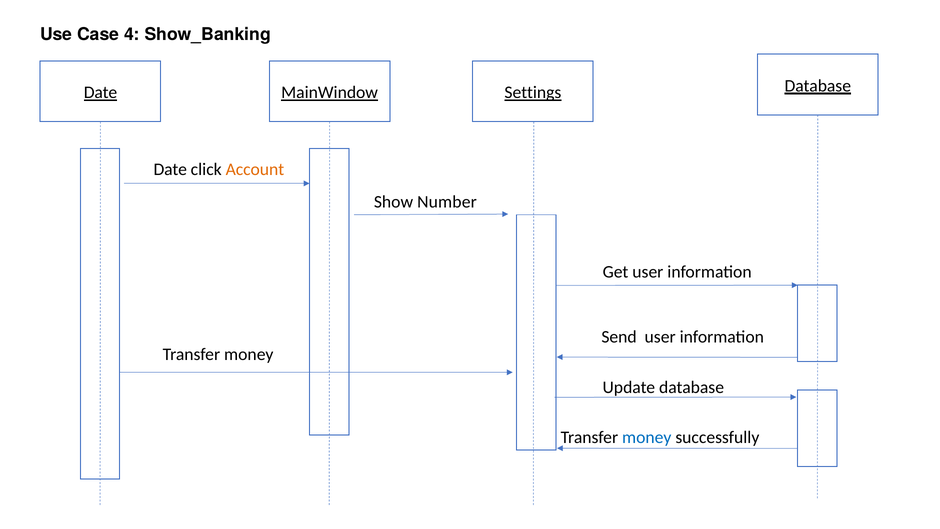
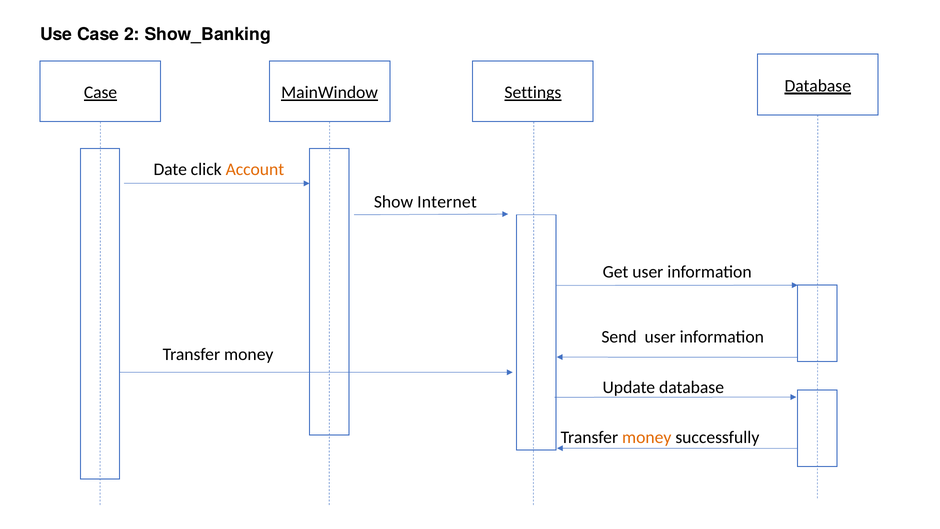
4: 4 -> 2 (132, 34)
Date: Date -> Case (100, 92)
Number: Number -> Internet (447, 202)
money colour: blue -> orange (647, 437)
